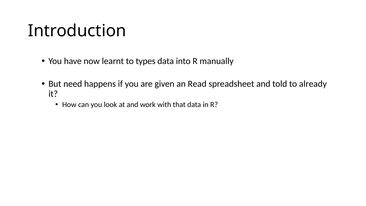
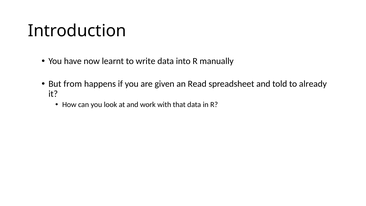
types: types -> write (146, 61)
need: need -> from (73, 84)
